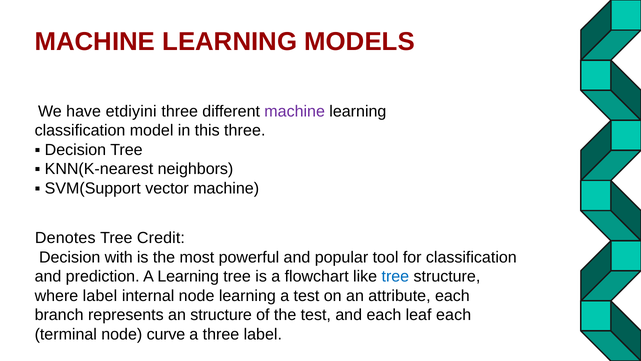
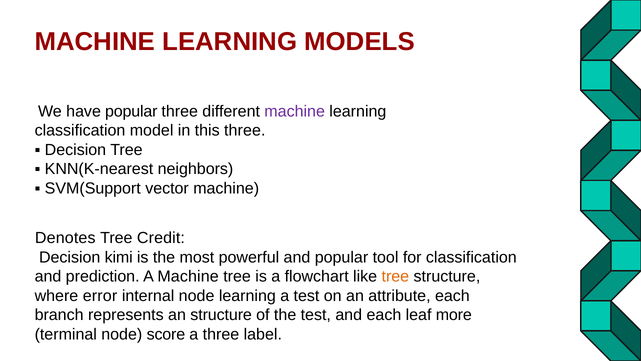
have etdiyini: etdiyini -> popular (131, 111)
with: with -> kimi (119, 257)
A Learning: Learning -> Machine (188, 276)
tree colour: blue -> orange (395, 276)
where label: label -> error (100, 295)
leaf each: each -> more (454, 315)
curve: curve -> score (166, 334)
